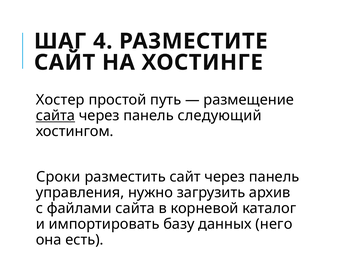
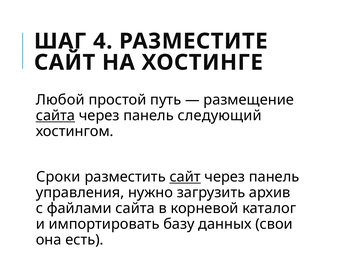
Хостер: Хостер -> Любой (60, 100)
сайт underline: none -> present (185, 177)
него: него -> свои (274, 224)
